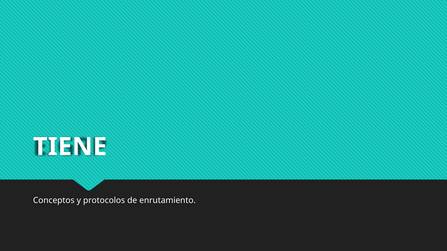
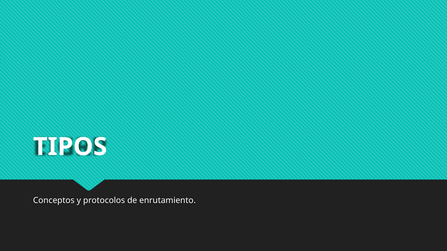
TIENE: TIENE -> TIPOS (70, 147)
